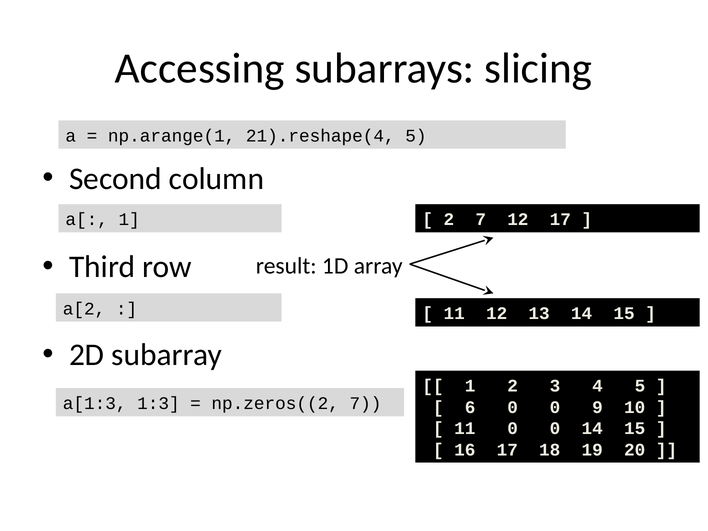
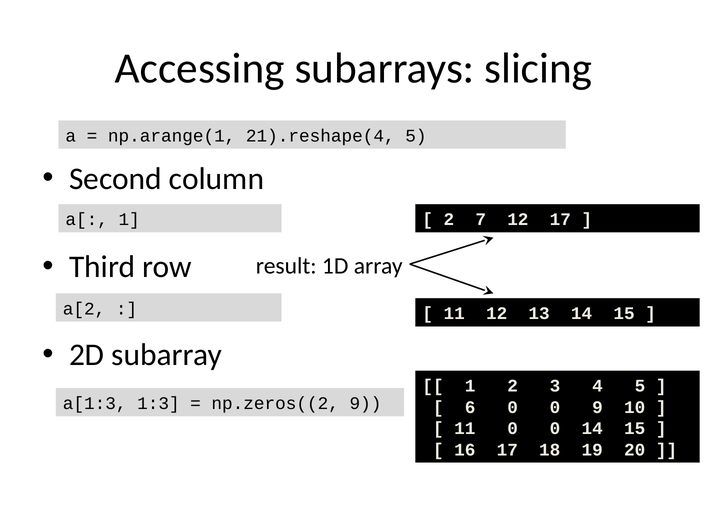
np.zeros((2 7: 7 -> 9 (365, 403)
